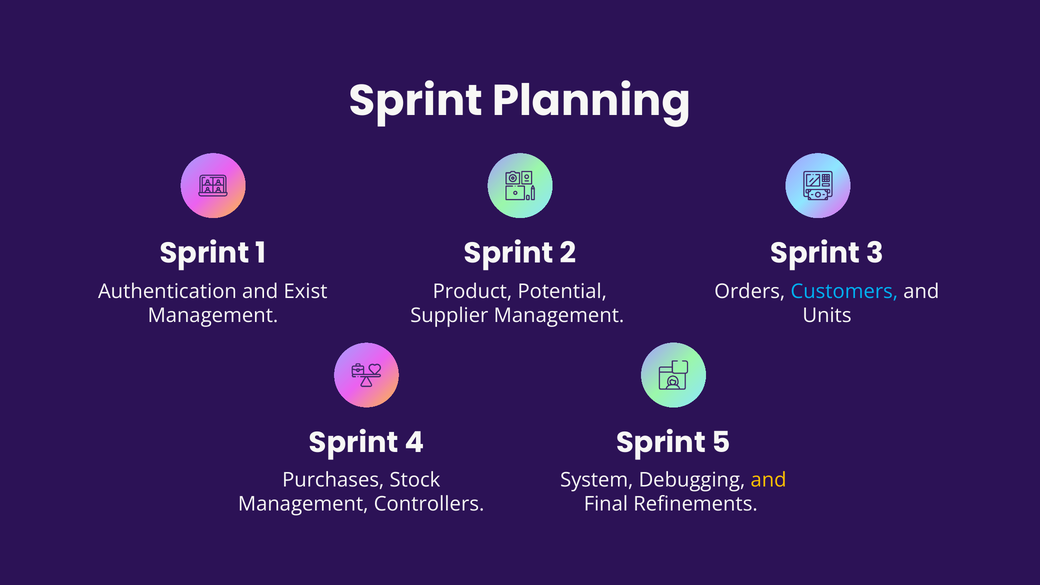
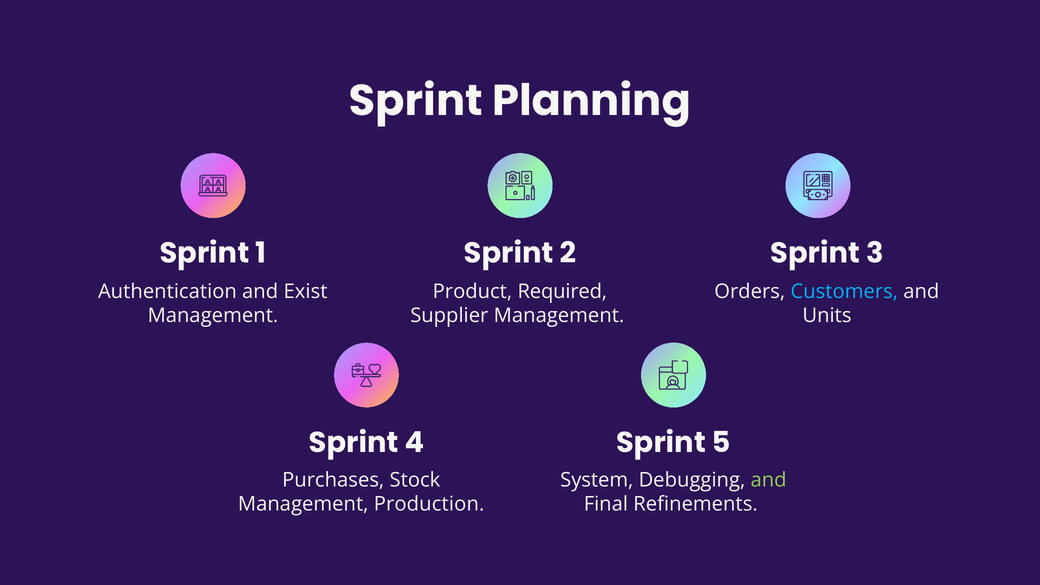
Potential: Potential -> Required (562, 291)
and colour: yellow -> light green (769, 480)
Controllers: Controllers -> Production (429, 504)
